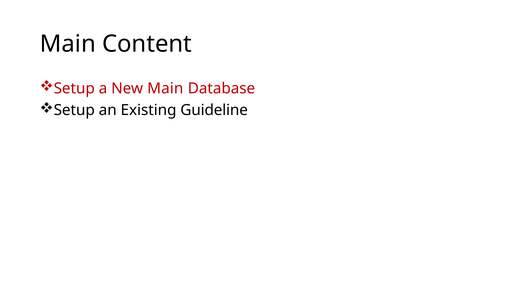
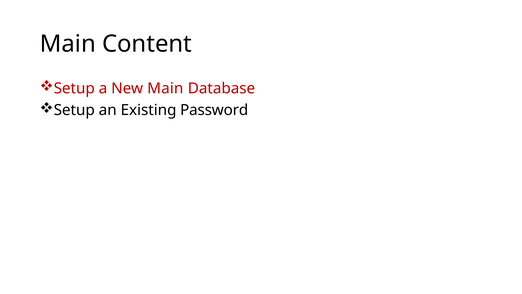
Guideline: Guideline -> Password (214, 110)
